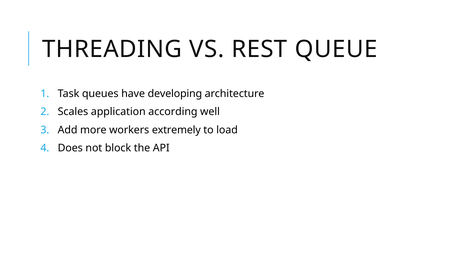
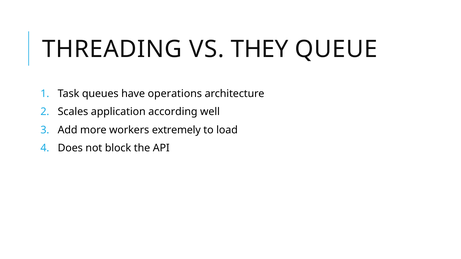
REST: REST -> THEY (260, 49)
developing: developing -> operations (175, 94)
